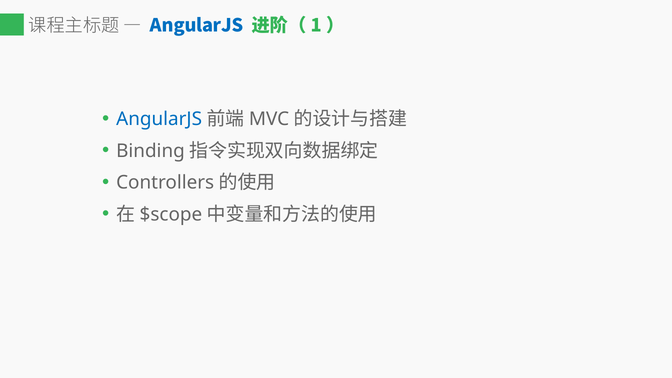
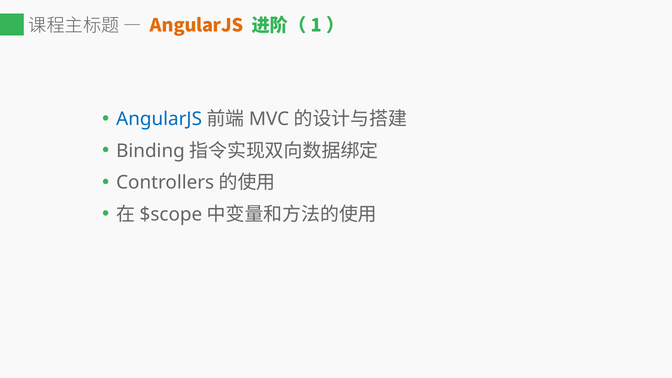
AngularJS colour: blue -> orange (197, 26)
